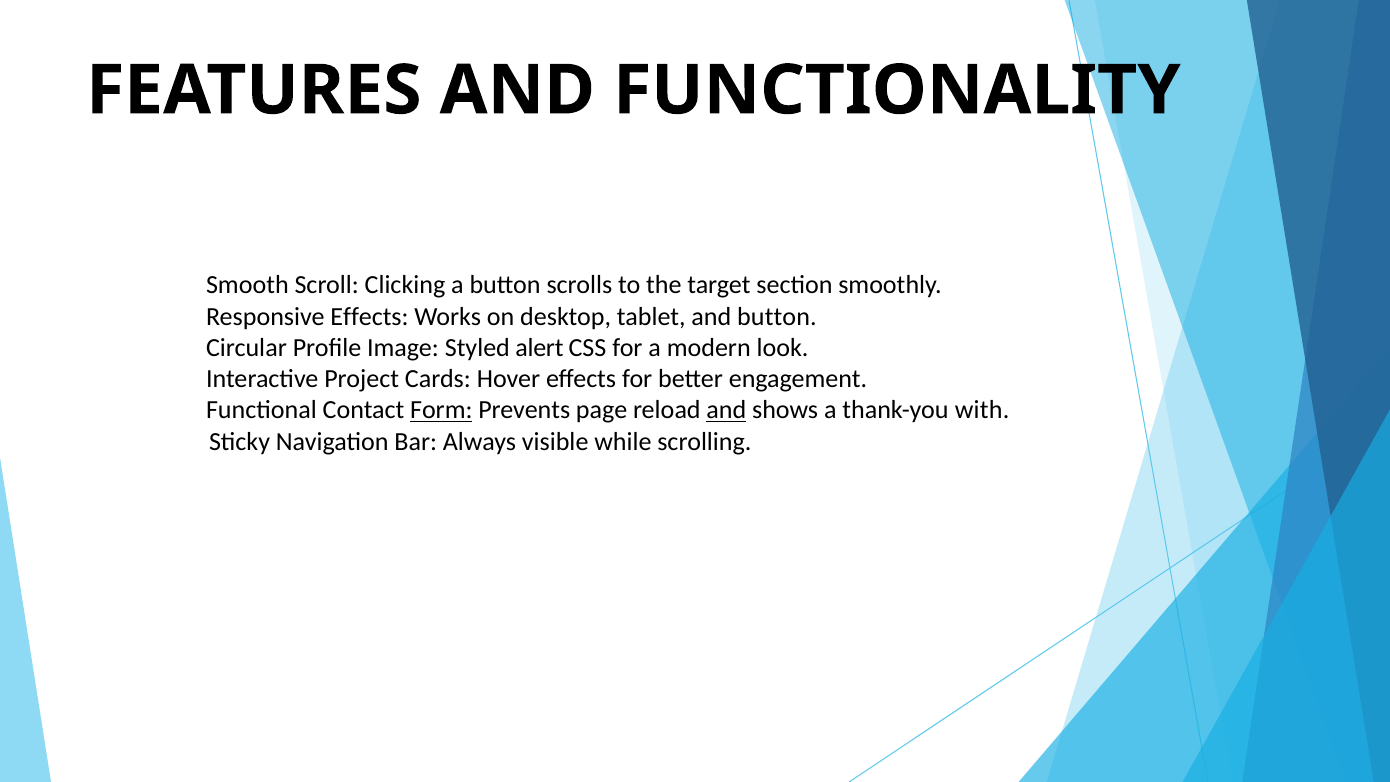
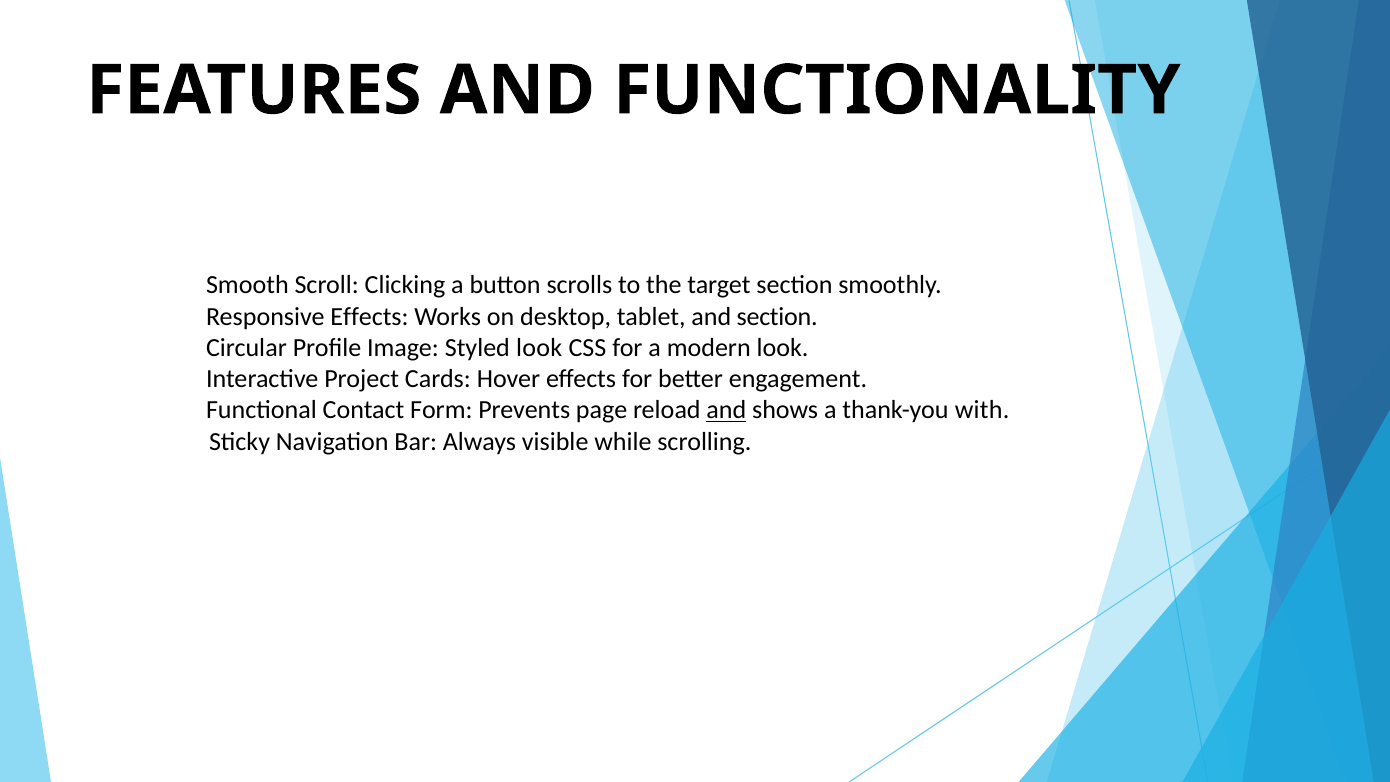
and button: button -> section (777, 316)
Styled alert: alert -> look (539, 348)
Form underline: present -> none (441, 410)
